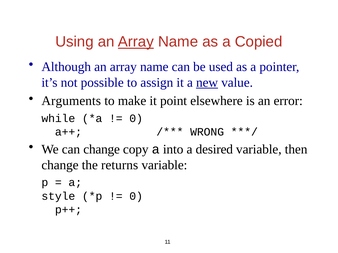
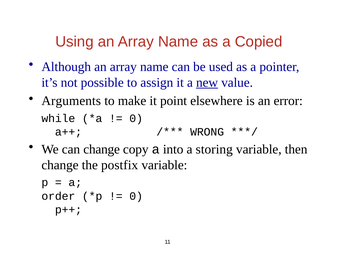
Array underline: present -> none (136, 42)
desired: desired -> storing (214, 150)
returns: returns -> postfix (120, 165)
style: style -> order (58, 196)
